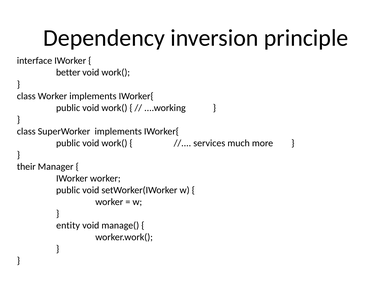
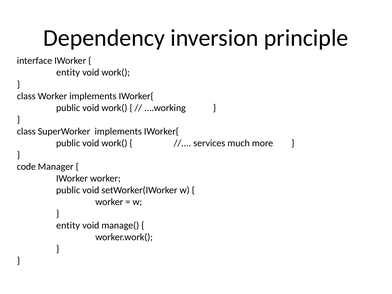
better: better -> entity (68, 73)
their: their -> code (26, 167)
